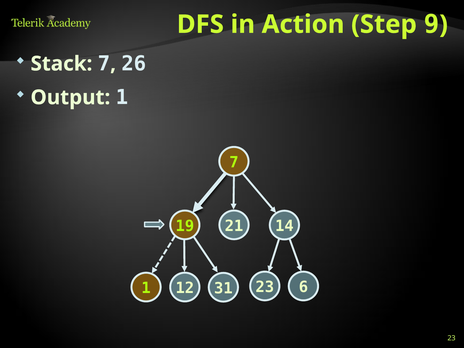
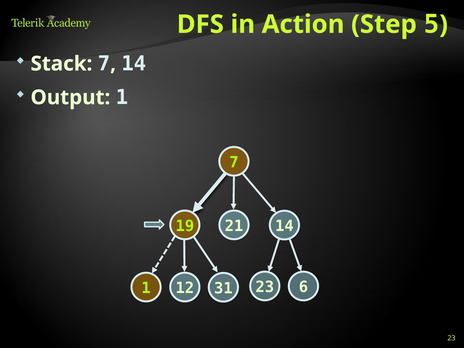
9: 9 -> 5 (431, 24)
26: 26 -> 14 (134, 64)
